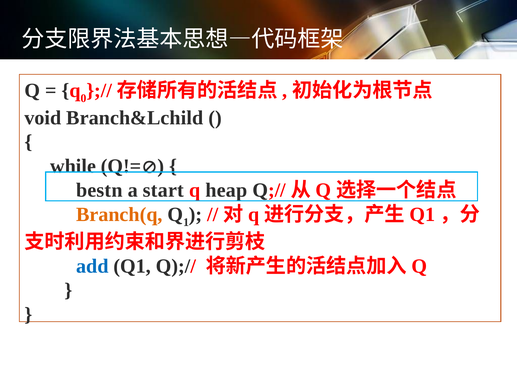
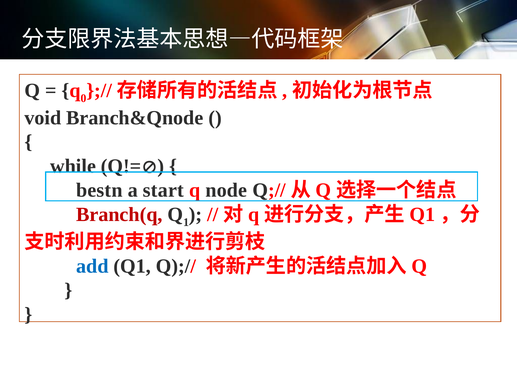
Branch&Lchild: Branch&Lchild -> Branch&Qnode (135, 118)
heap: heap -> node (226, 190)
Branch(q colour: orange -> red (119, 214)
